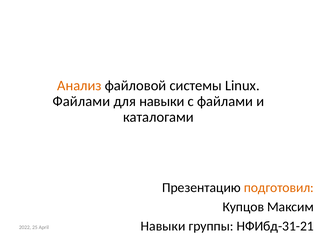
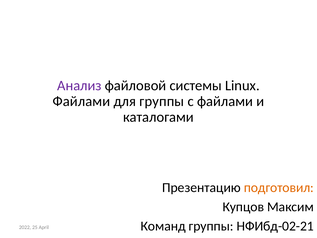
Анализ colour: orange -> purple (79, 86)
для навыки: навыки -> группы (162, 101)
Навыки: Навыки -> Команд (163, 226)
НФИбд-31-21: НФИбд-31-21 -> НФИбд-02-21 (275, 226)
